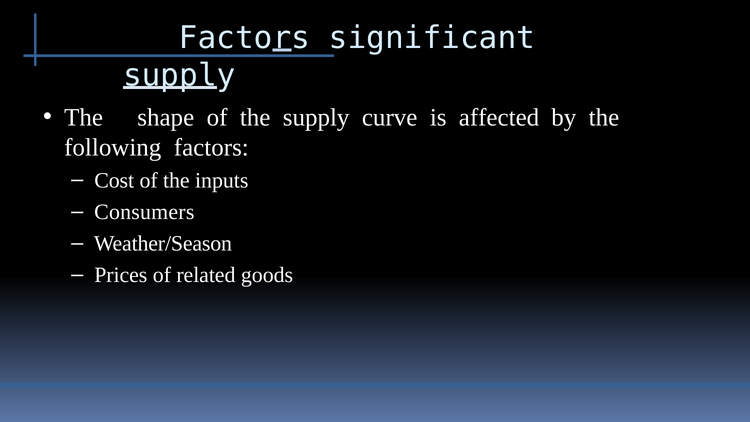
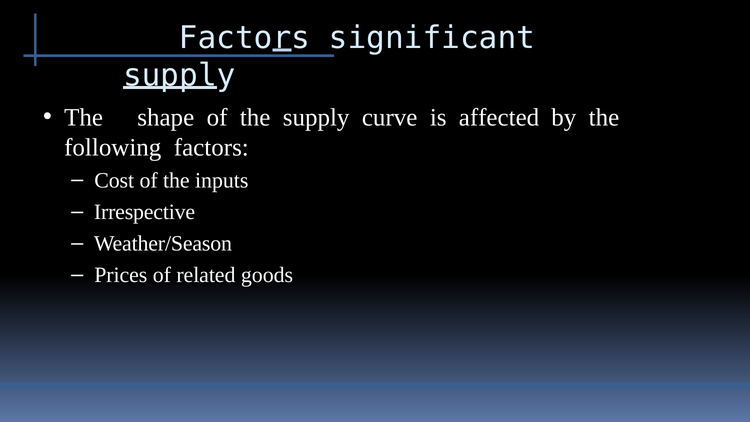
Consumers: Consumers -> Irrespective (145, 212)
